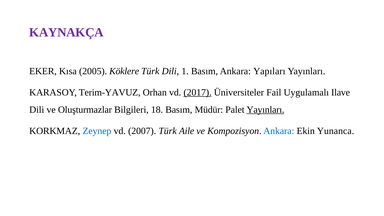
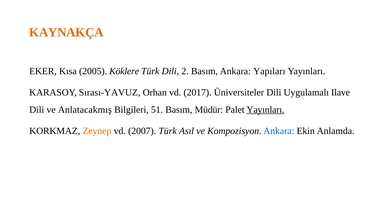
KAYNAKÇA colour: purple -> orange (66, 32)
1: 1 -> 2 (185, 71)
Terim-YAVUZ: Terim-YAVUZ -> Sırası-YAVUZ (110, 92)
2017 underline: present -> none (198, 92)
Üniversiteler Fail: Fail -> Dili (274, 92)
Oluşturmazlar: Oluşturmazlar -> Anlatacakmış (85, 110)
18: 18 -> 51 (157, 110)
Zeynep colour: blue -> orange (97, 131)
Aile: Aile -> Asıl (187, 131)
Yunanca: Yunanca -> Anlamda (336, 131)
